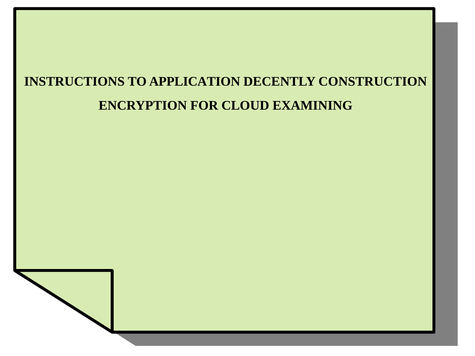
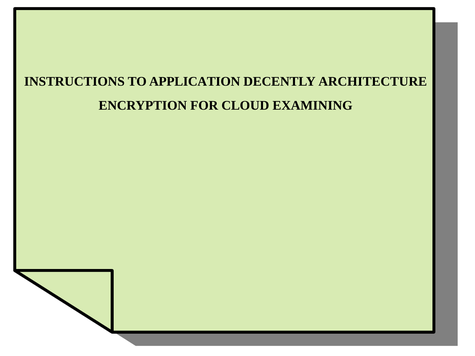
CONSTRUCTION: CONSTRUCTION -> ARCHITECTURE (373, 82)
